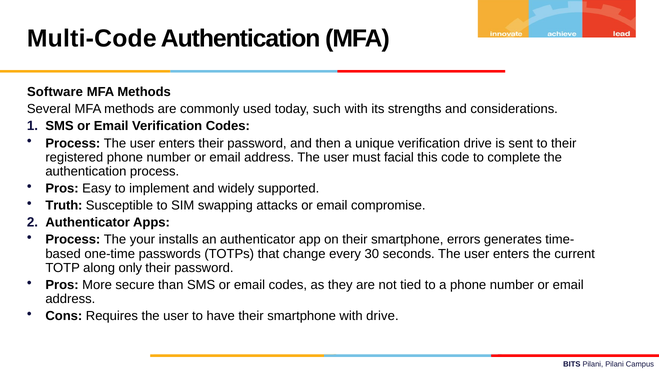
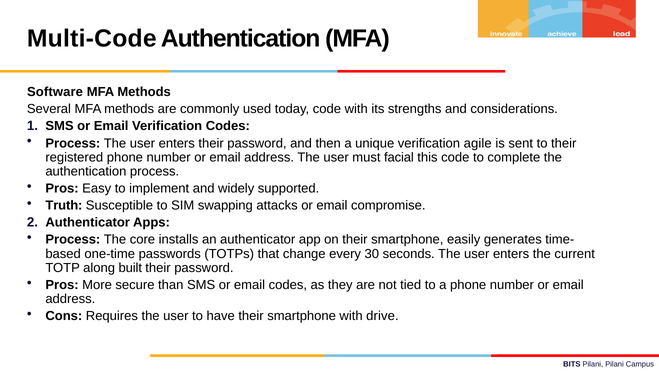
today such: such -> code (327, 109)
verification drive: drive -> agile (478, 143)
your: your -> core (142, 239)
errors: errors -> easily (464, 239)
only: only -> built (130, 268)
